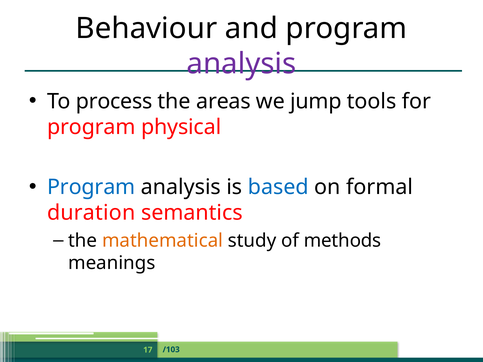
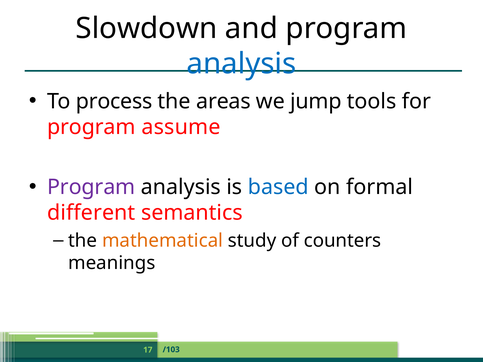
Behaviour: Behaviour -> Slowdown (146, 29)
analysis colour: purple -> blue (241, 64)
physical: physical -> assume (181, 127)
Program colour: blue -> purple (91, 187)
duration: duration -> different (91, 213)
methods: methods -> counters (342, 241)
